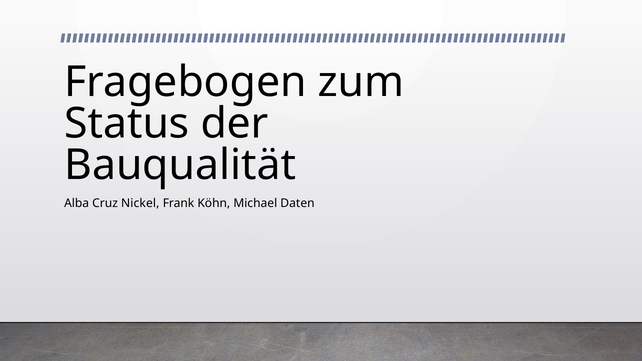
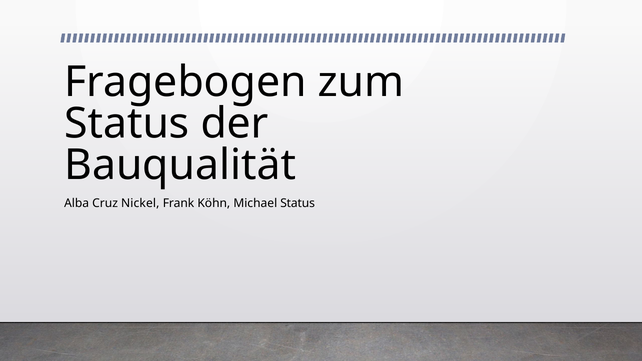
Michael Daten: Daten -> Status (298, 203)
